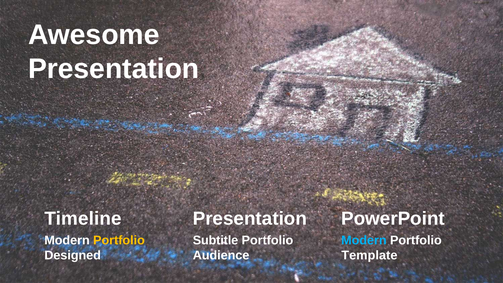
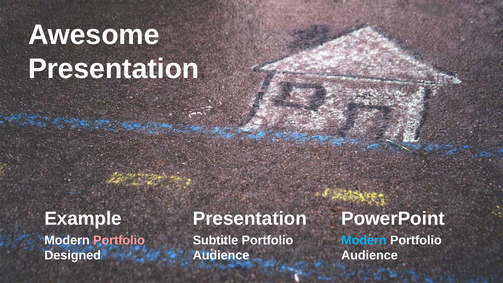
Timeline: Timeline -> Example (83, 219)
Portfolio colour: yellow -> pink (119, 240)
Template: Template -> Audience (369, 255)
